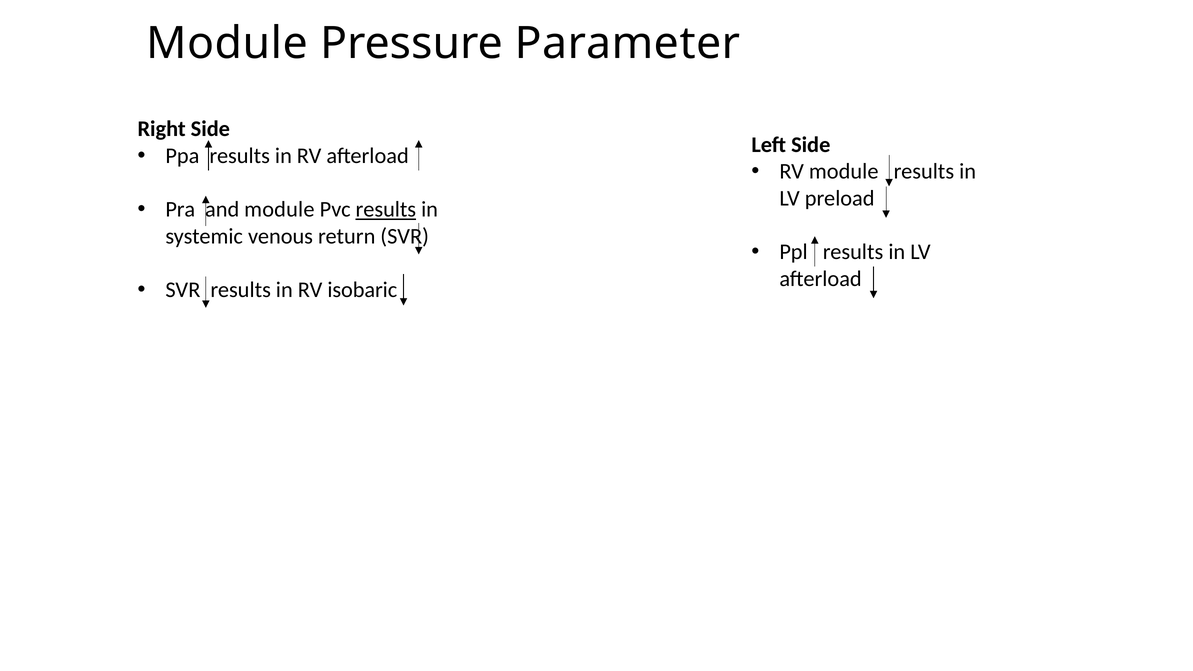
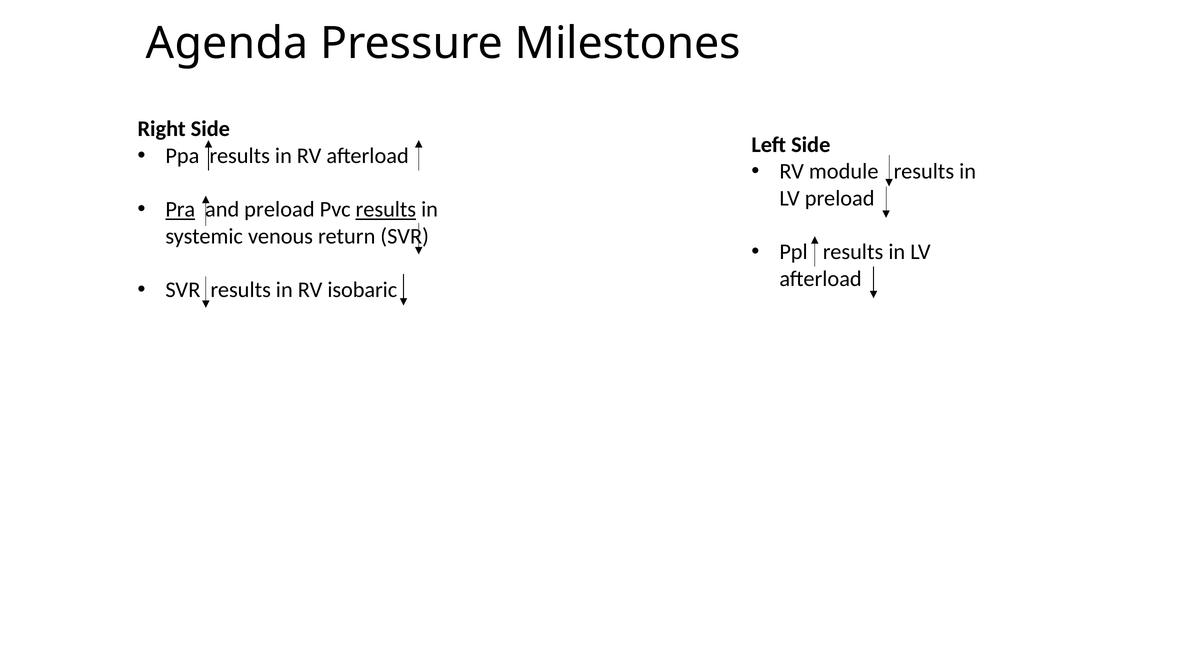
Module: Module -> Agenda (227, 43)
Parameter: Parameter -> Milestones (628, 43)
Pra underline: none -> present (180, 210)
and module: module -> preload (279, 210)
